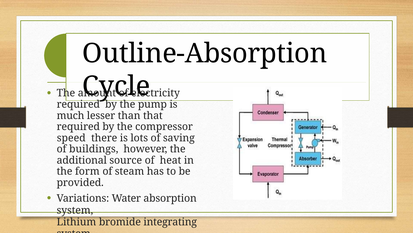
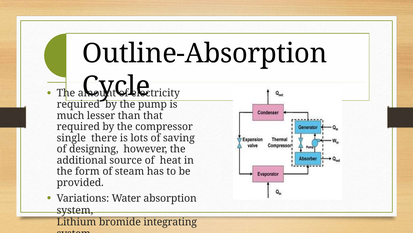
speed: speed -> single (71, 138)
buildings: buildings -> designing (94, 149)
